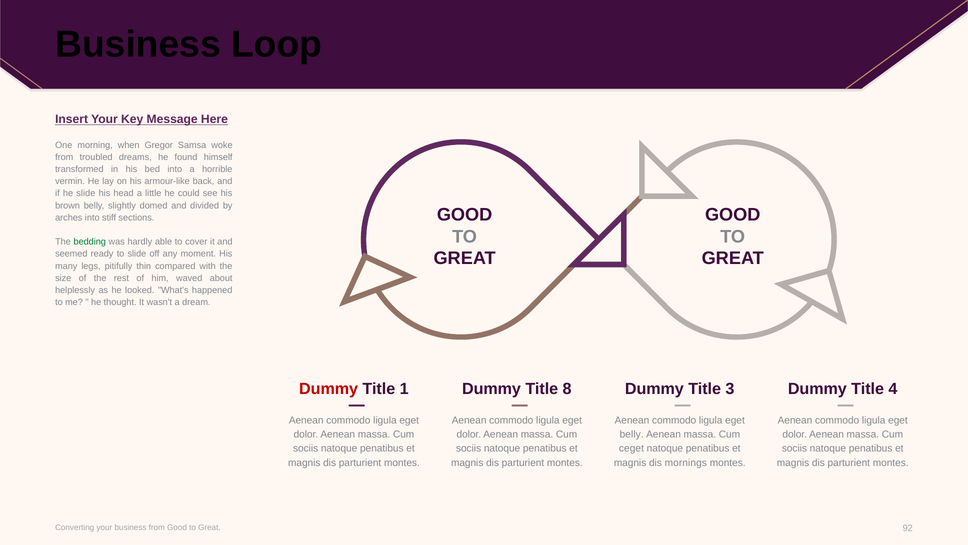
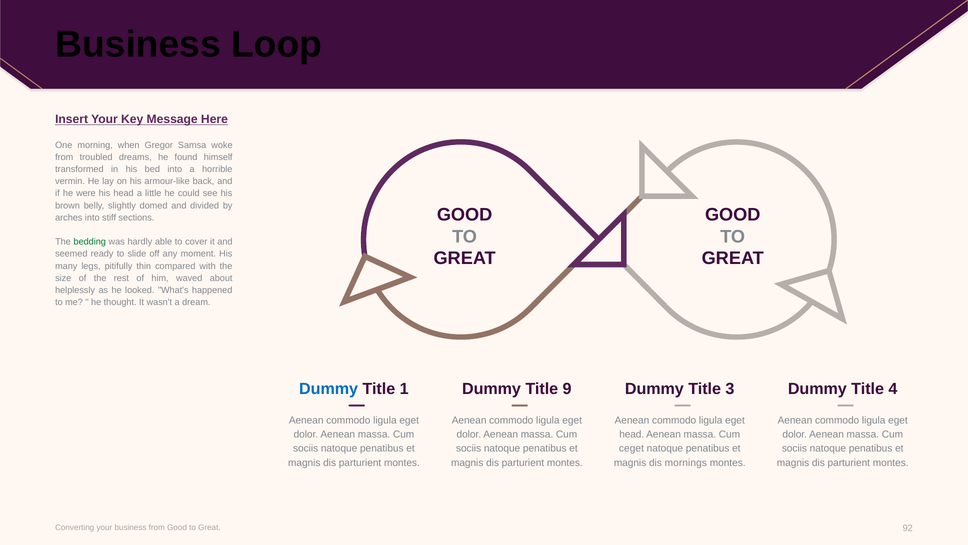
he slide: slide -> were (86, 193)
Dummy colour: red -> blue (329, 388)
8: 8 -> 9 (567, 388)
belly: belly -> head (632, 434)
